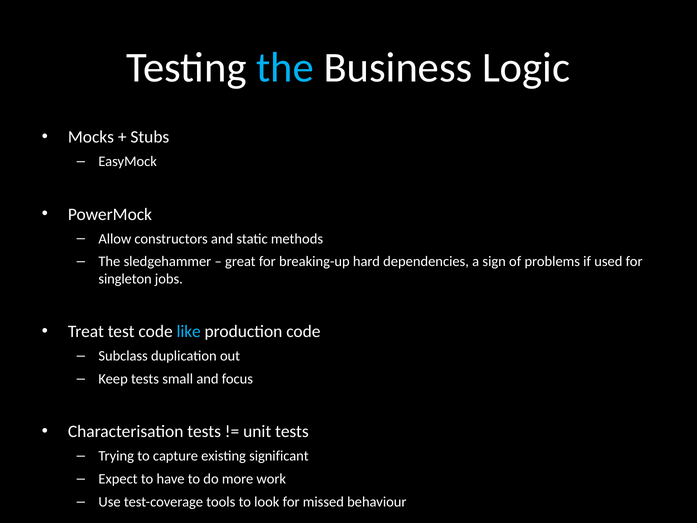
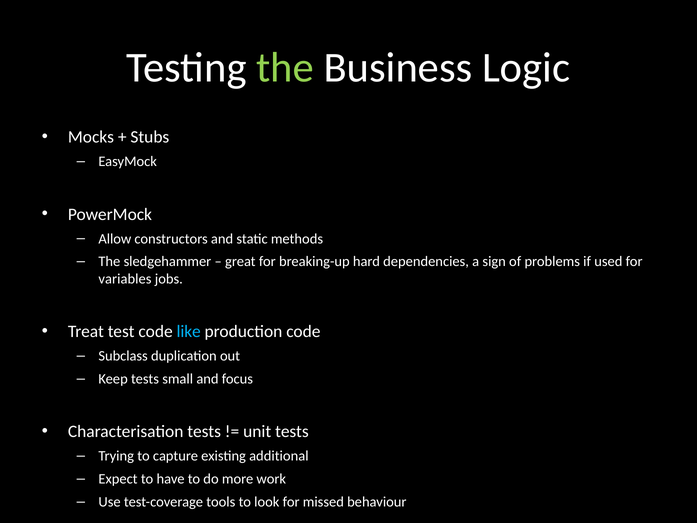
the colour: light blue -> light green (285, 67)
singleton: singleton -> variables (125, 279)
significant: significant -> additional (279, 456)
